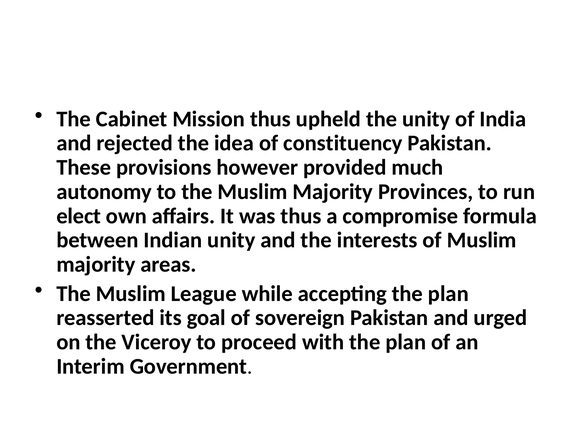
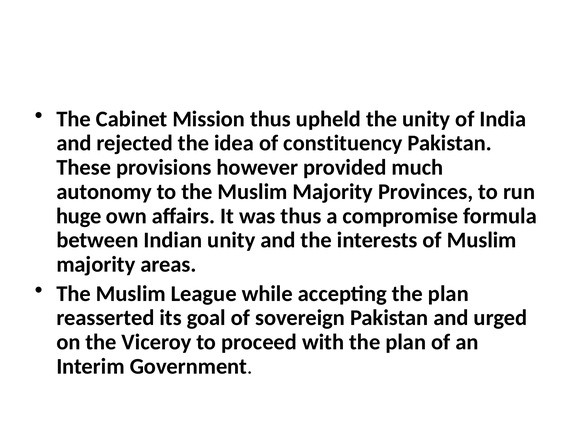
elect: elect -> huge (79, 216)
